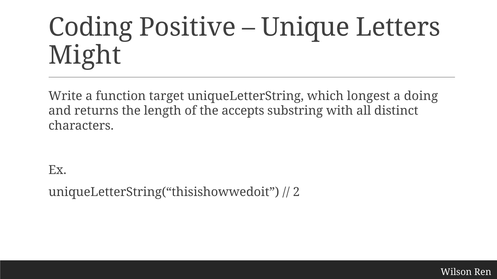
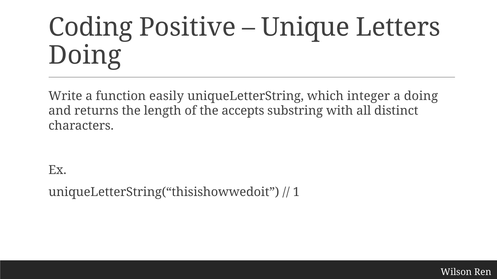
Might: Might -> Doing (85, 55)
target: target -> easily (167, 96)
longest: longest -> integer (369, 96)
2: 2 -> 1 (296, 192)
